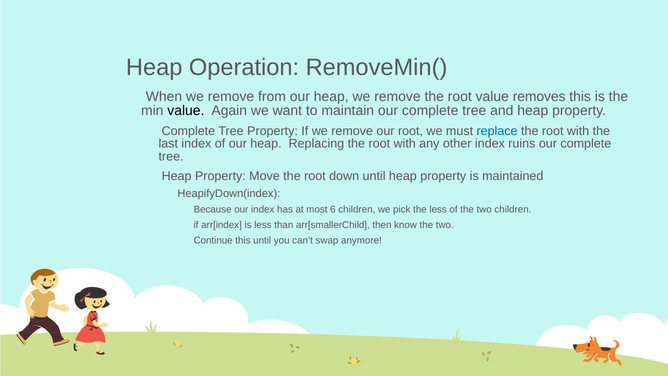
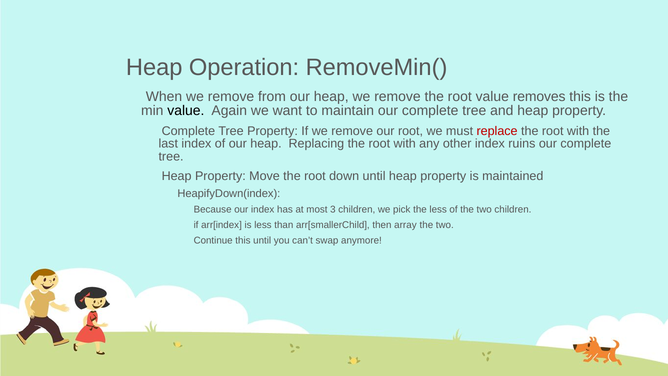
replace colour: blue -> red (497, 131)
6: 6 -> 3 (333, 209)
know: know -> array (405, 225)
